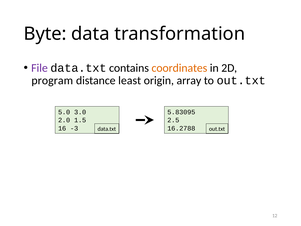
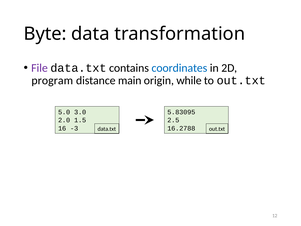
coordinates colour: orange -> blue (179, 68)
least: least -> main (130, 80)
array: array -> while (189, 80)
